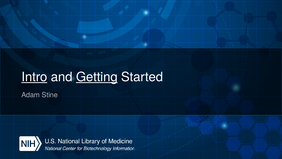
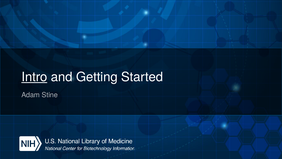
Getting underline: present -> none (97, 77)
